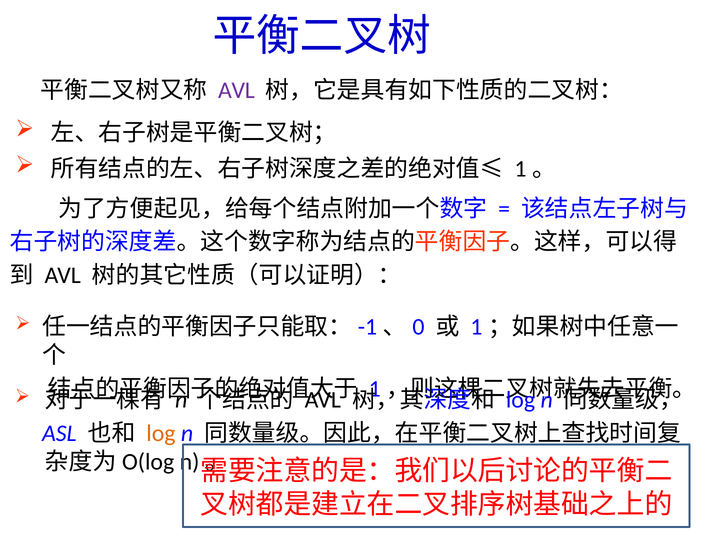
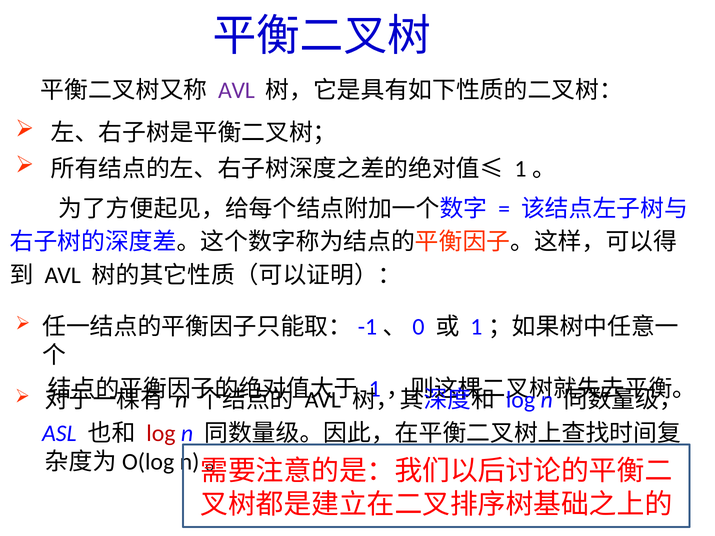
log colour: orange -> red (161, 434)
